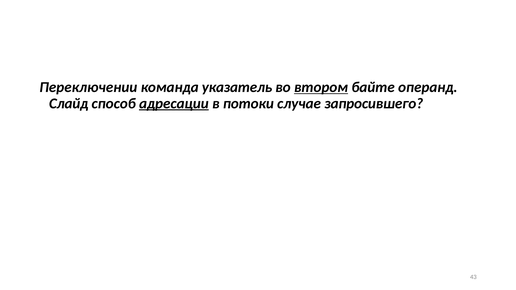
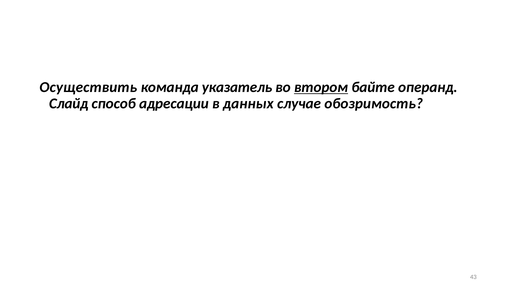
Переключении: Переключении -> Осуществить (88, 87)
адресации underline: present -> none (174, 103)
потоки: потоки -> данных (248, 103)
запросившего: запросившего -> обозримость (374, 103)
